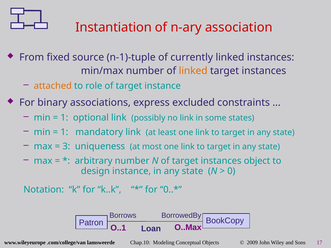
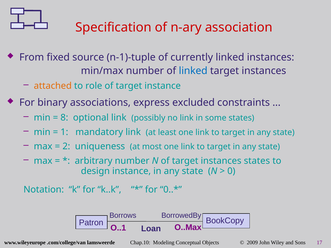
Instantiation: Instantiation -> Specification (114, 27)
linked colour: orange -> blue (193, 71)
1: 1 -> 8 (64, 118)
3: 3 -> 2 (66, 147)
instances object: object -> states (257, 161)
